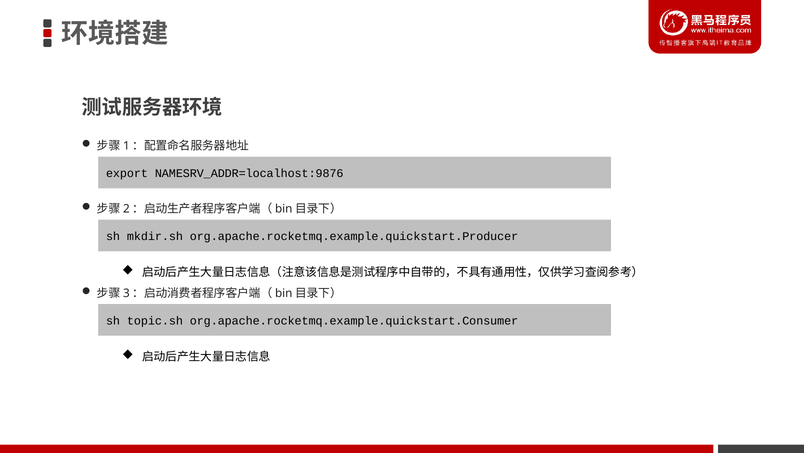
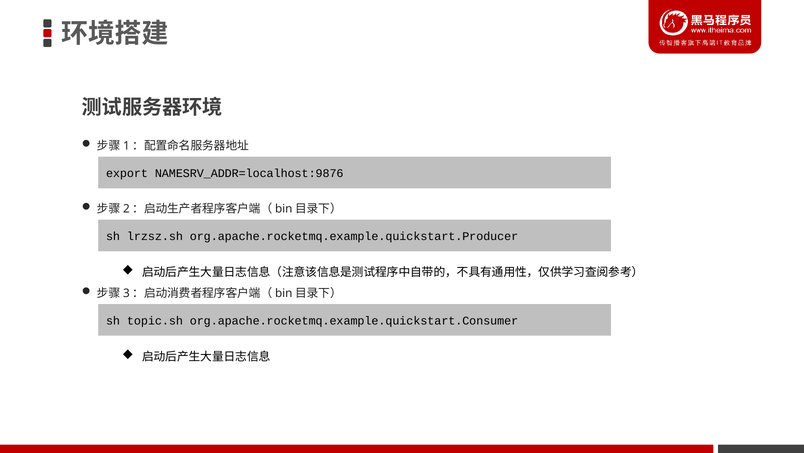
mkdir.sh: mkdir.sh -> lrzsz.sh (155, 236)
